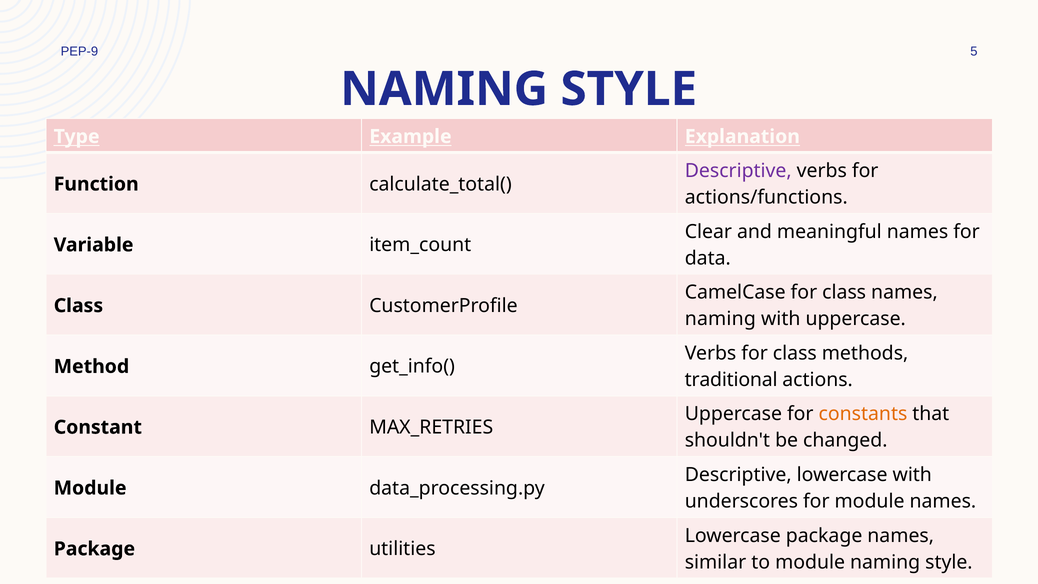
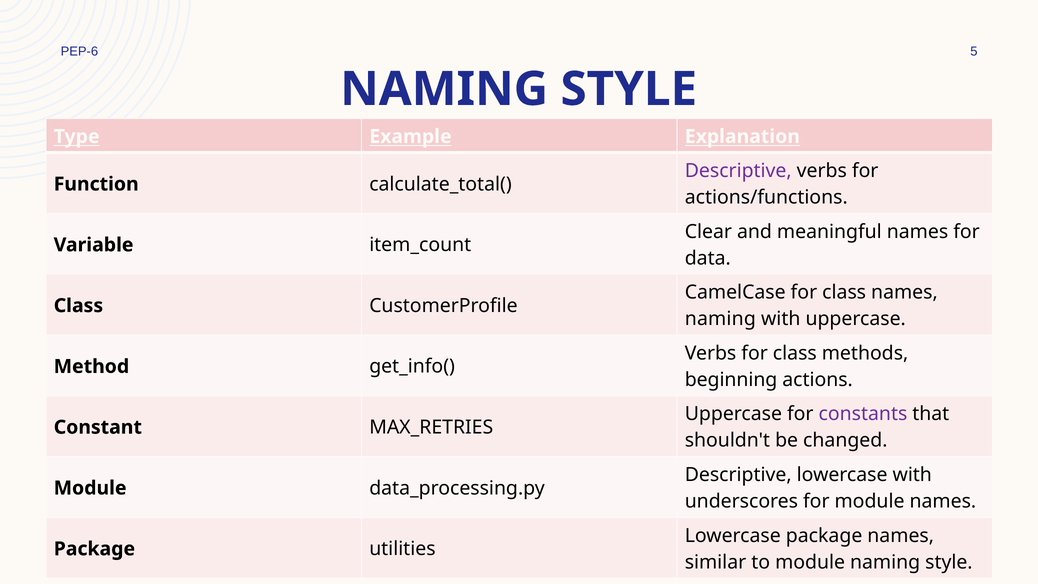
PEP-9: PEP-9 -> PEP-6 (79, 51)
traditional: traditional -> beginning (731, 380)
constants colour: orange -> purple (863, 414)
